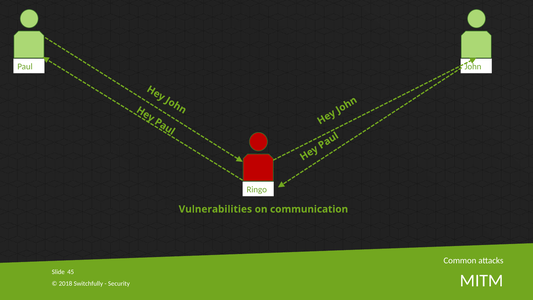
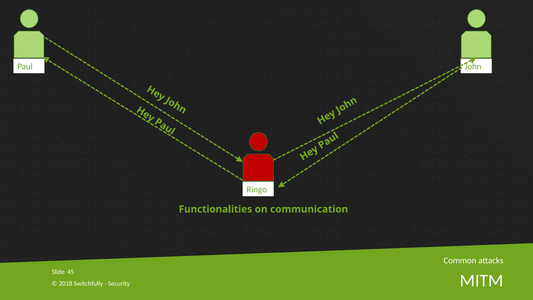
Vulnerabilities: Vulnerabilities -> Functionalities (215, 209)
